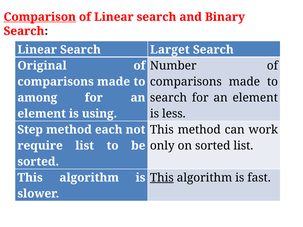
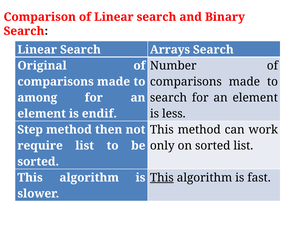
Comparison underline: present -> none (40, 17)
Larget: Larget -> Arrays (170, 50)
using: using -> endif (99, 114)
each: each -> then (109, 130)
